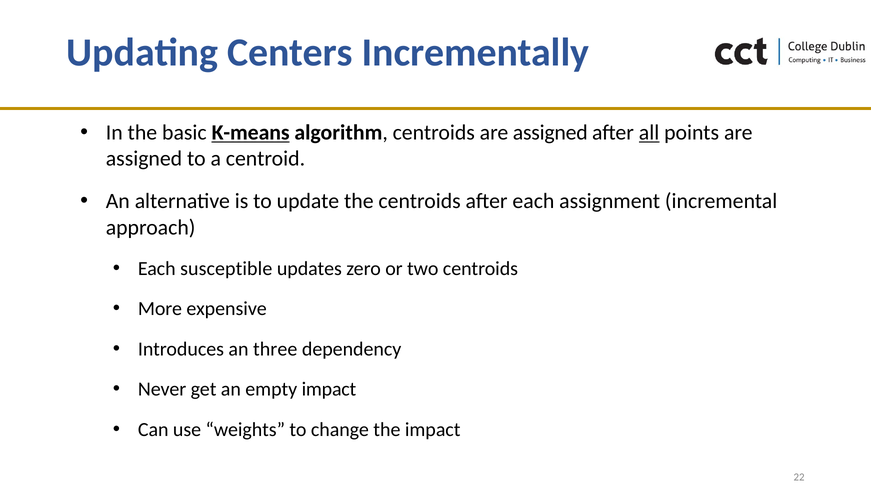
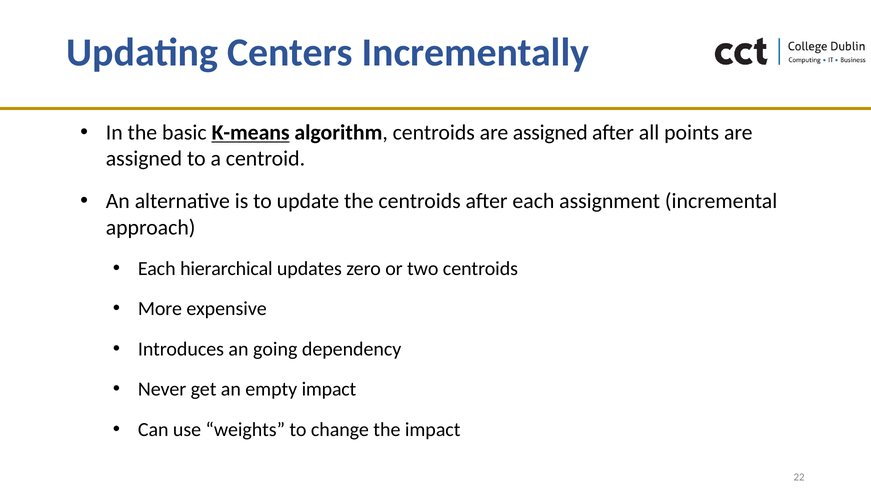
all underline: present -> none (649, 133)
susceptible: susceptible -> hierarchical (226, 268)
three: three -> going (275, 349)
